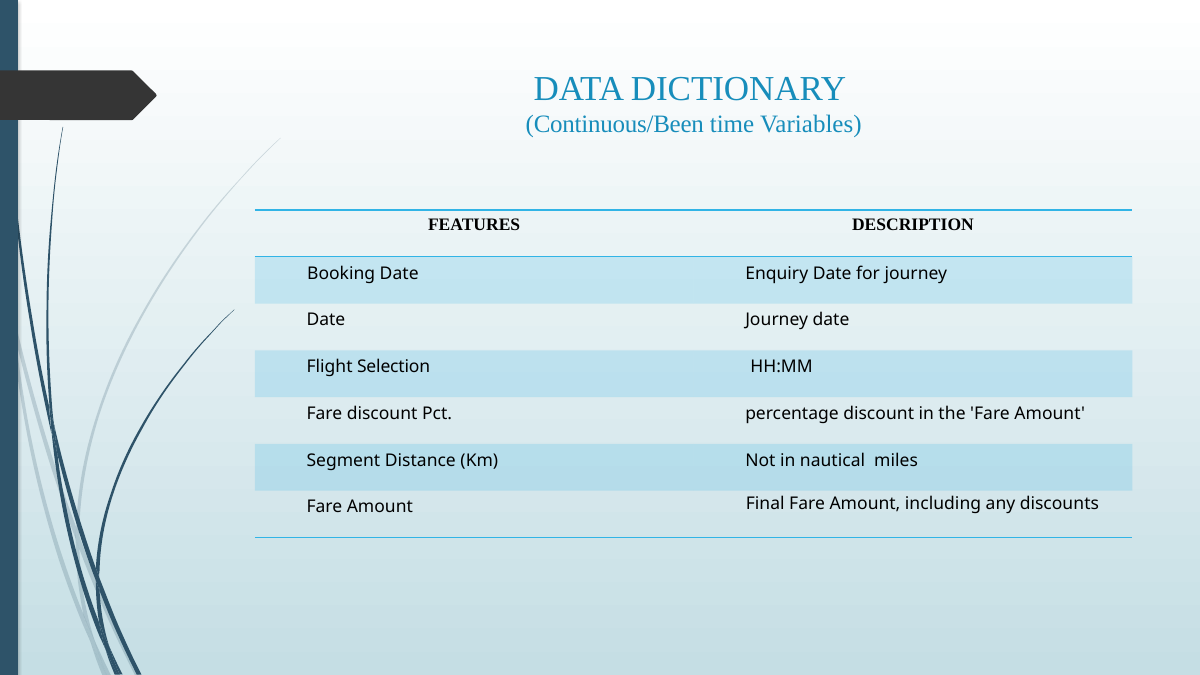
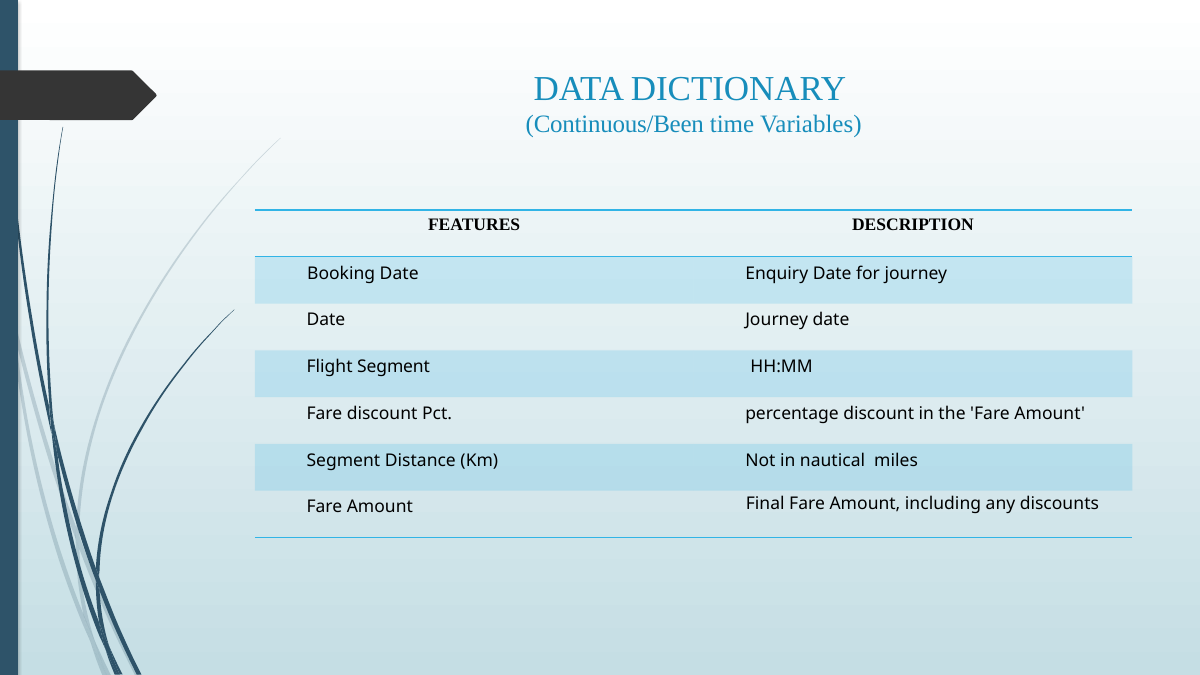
Flight Selection: Selection -> Segment (394, 367)
